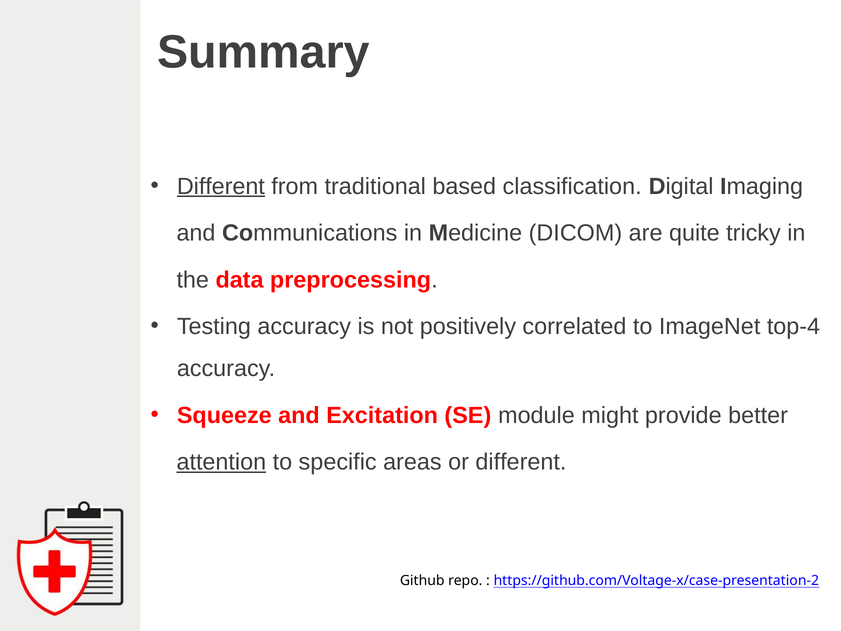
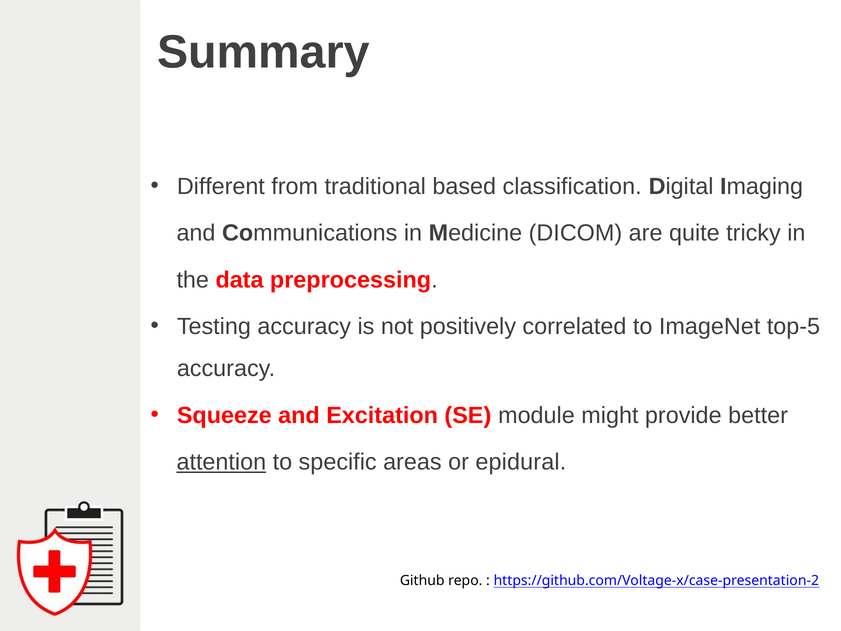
Different underline: present -> none (221, 186)
top-4: top-4 -> top-5 (793, 326)
or different: different -> epidural (521, 462)
